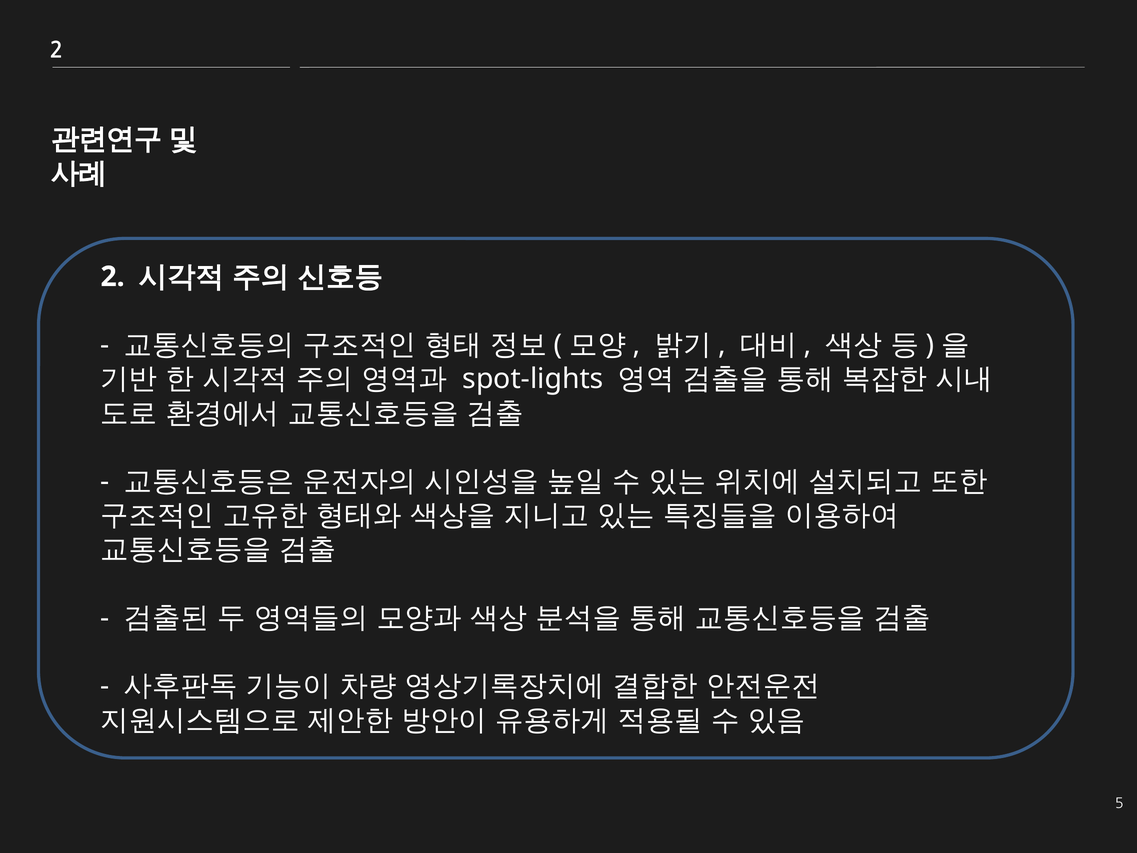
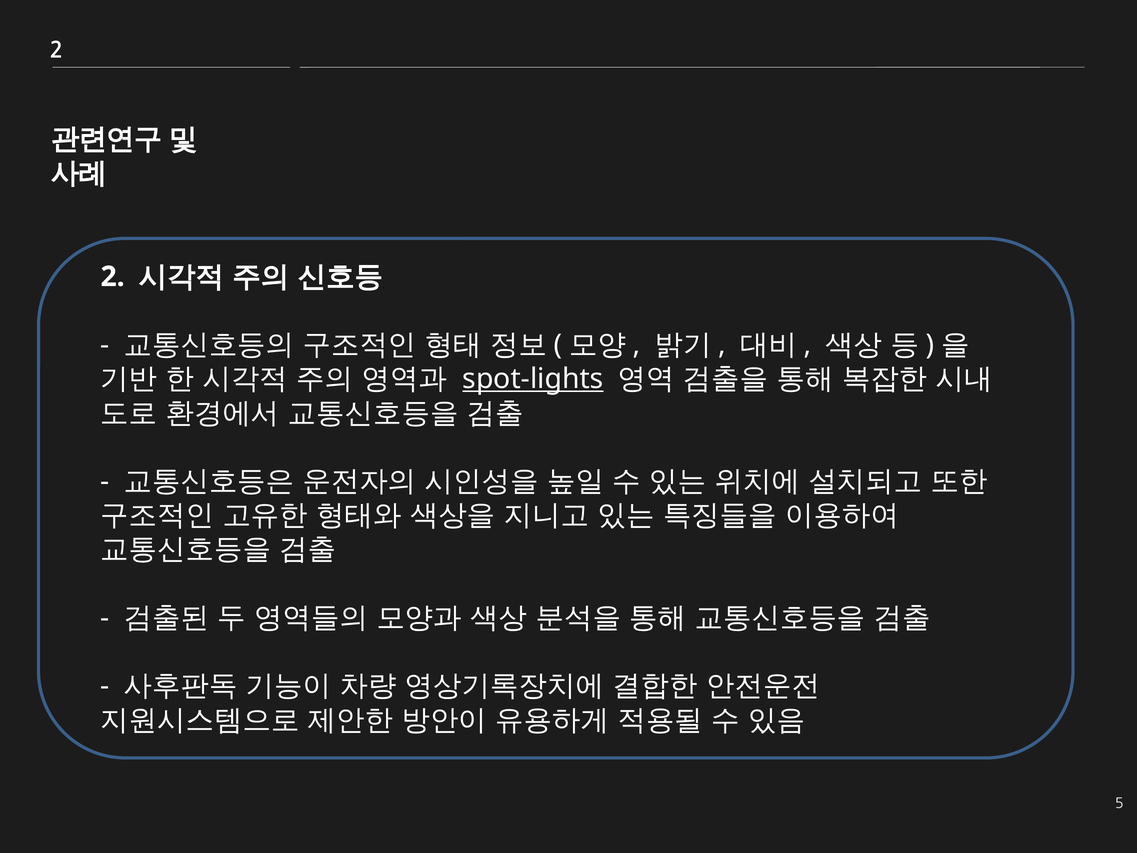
spot-lights underline: none -> present (533, 379)
